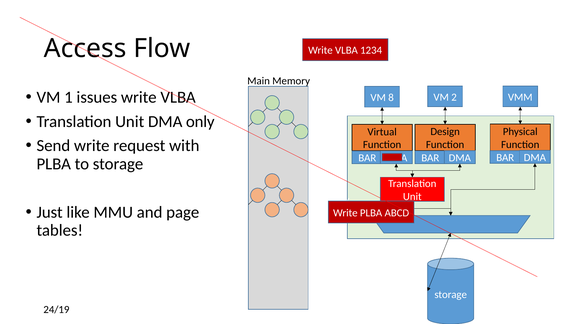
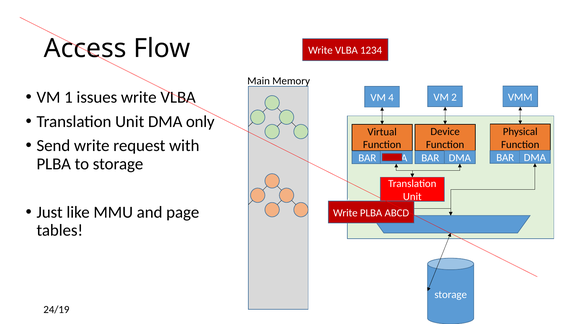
8: 8 -> 4 (391, 98)
Design: Design -> Device (445, 132)
